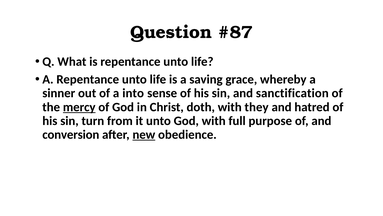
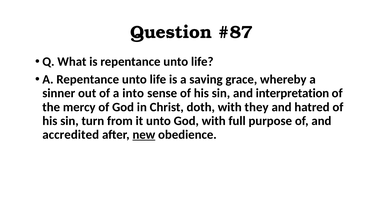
sanctification: sanctification -> interpretation (292, 93)
mercy underline: present -> none (79, 107)
conversion: conversion -> accredited (71, 134)
